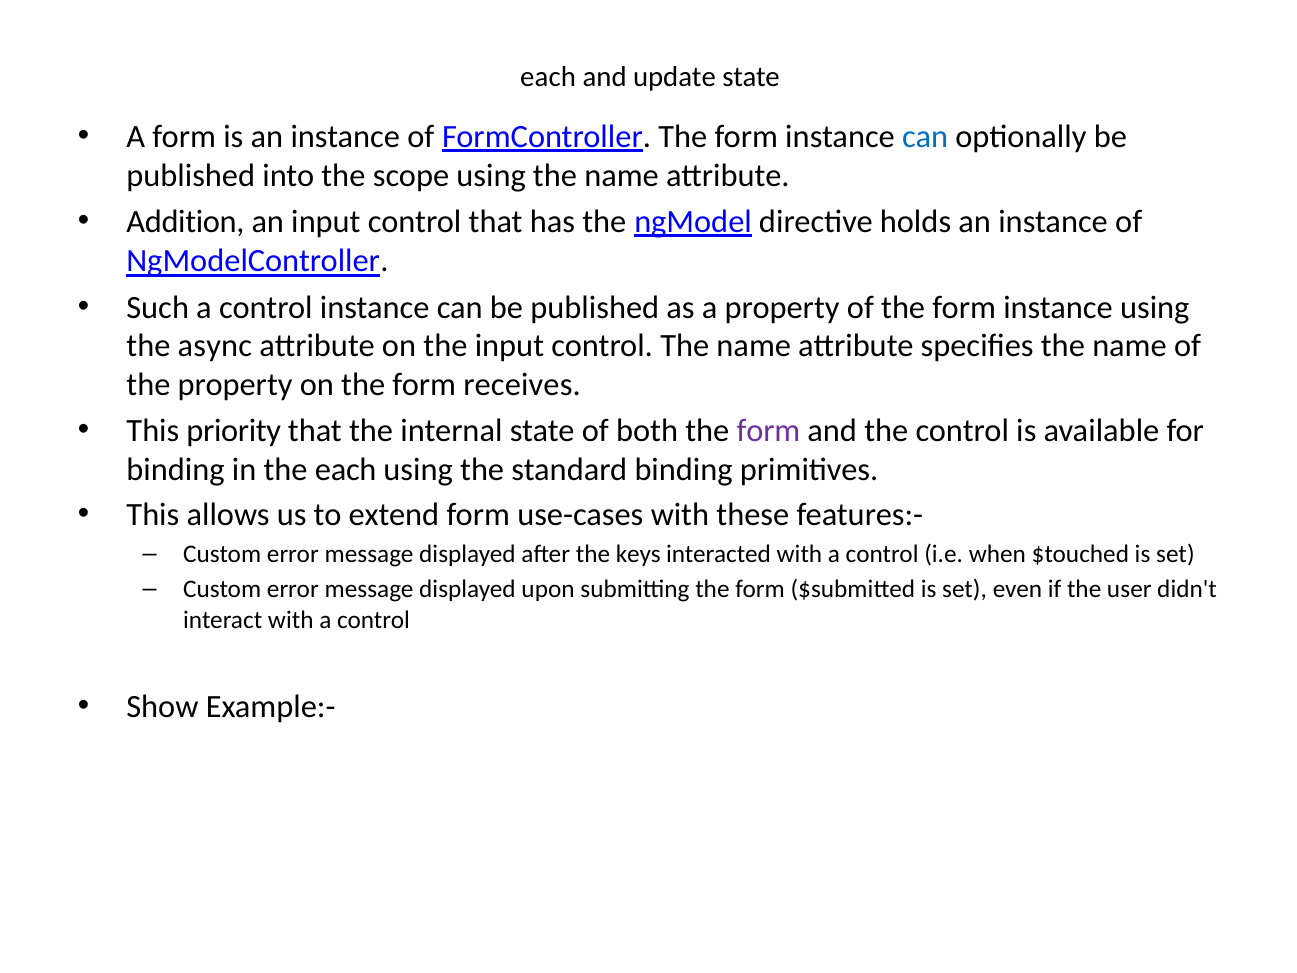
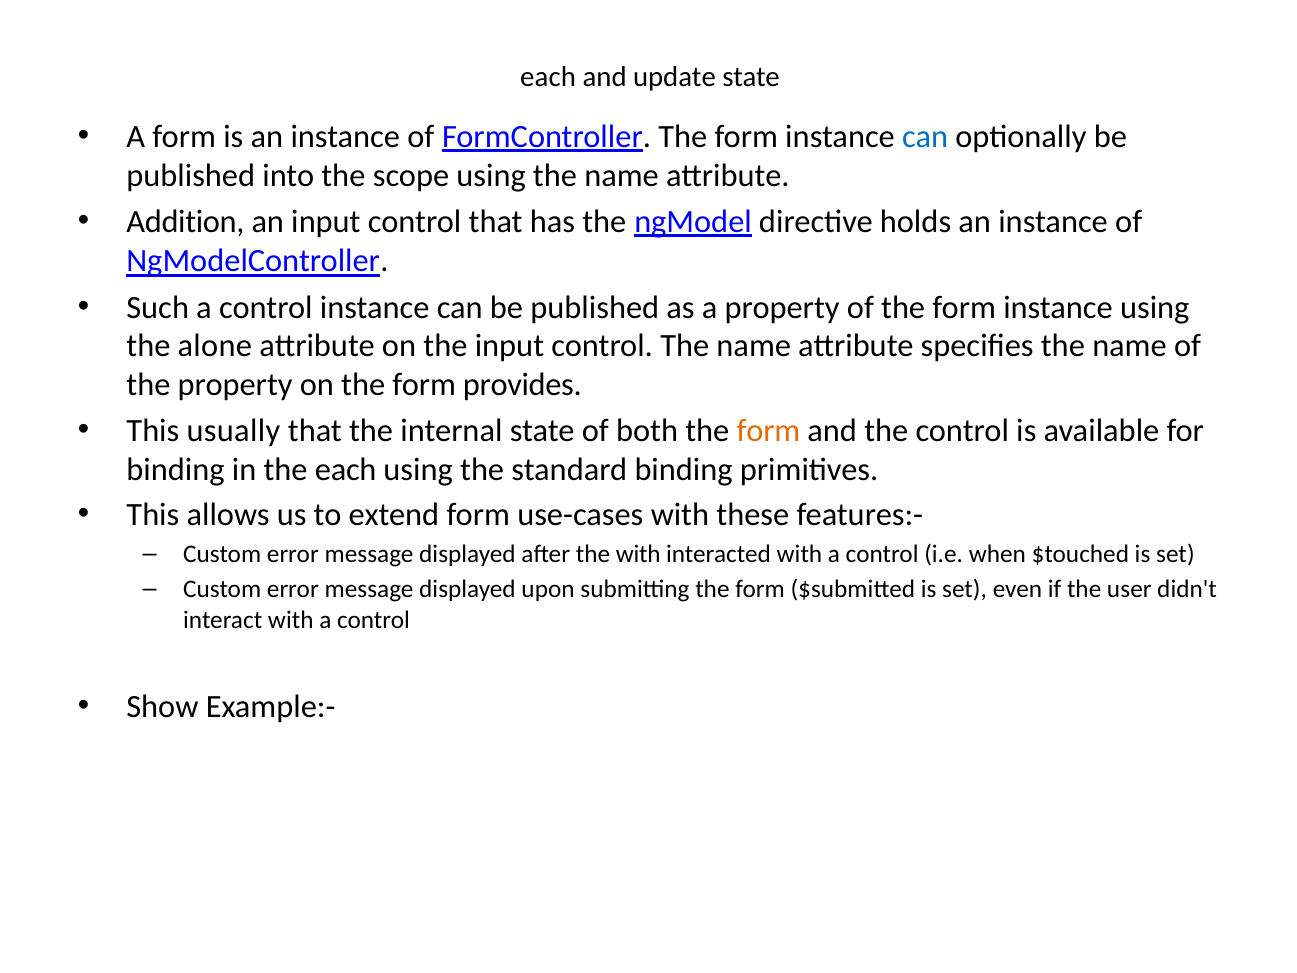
async: async -> alone (215, 346)
receives: receives -> provides (522, 385)
priority: priority -> usually (233, 430)
form colour: purple -> orange (768, 430)
the keys: keys -> with (638, 554)
